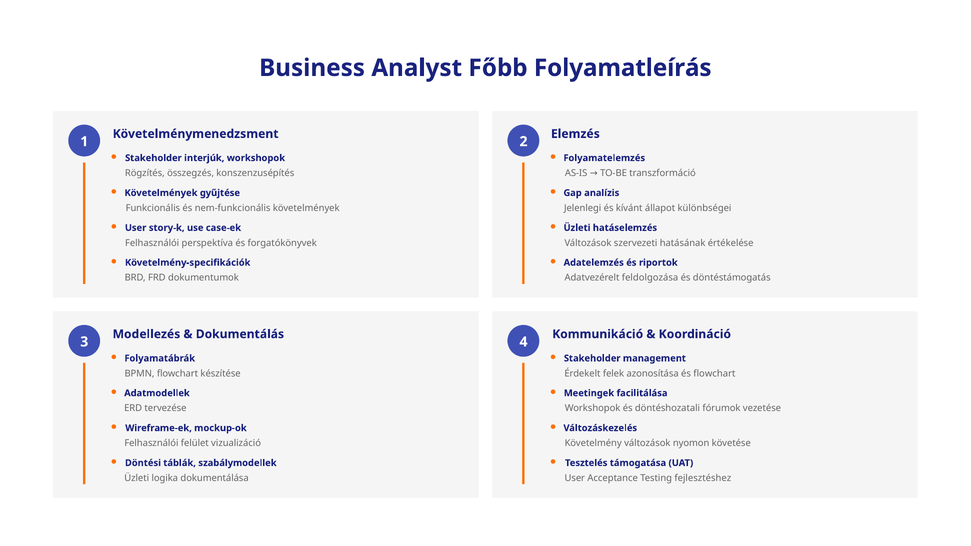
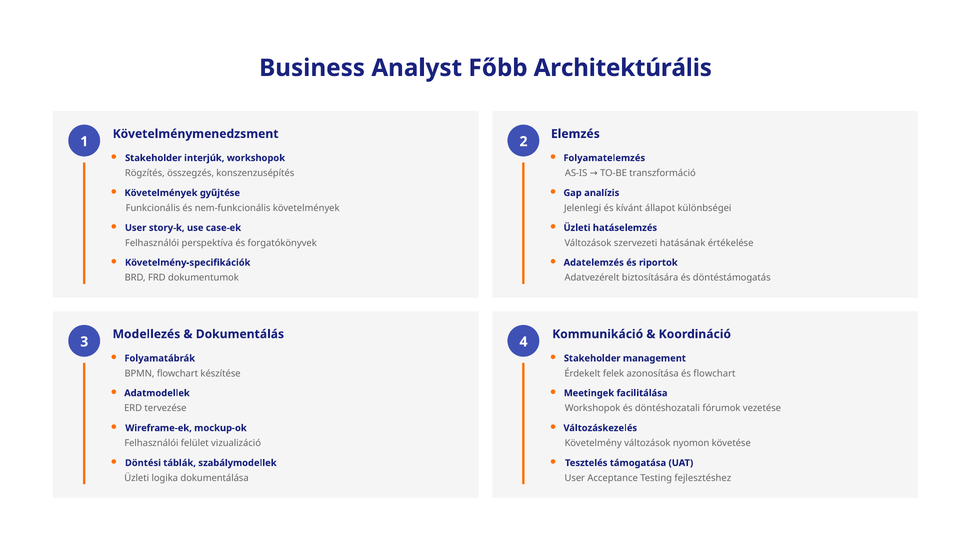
Folyamatleírás: Folyamatleírás -> Architektúrális (623, 68)
feldolgozása: feldolgozása -> biztosítására (650, 278)
